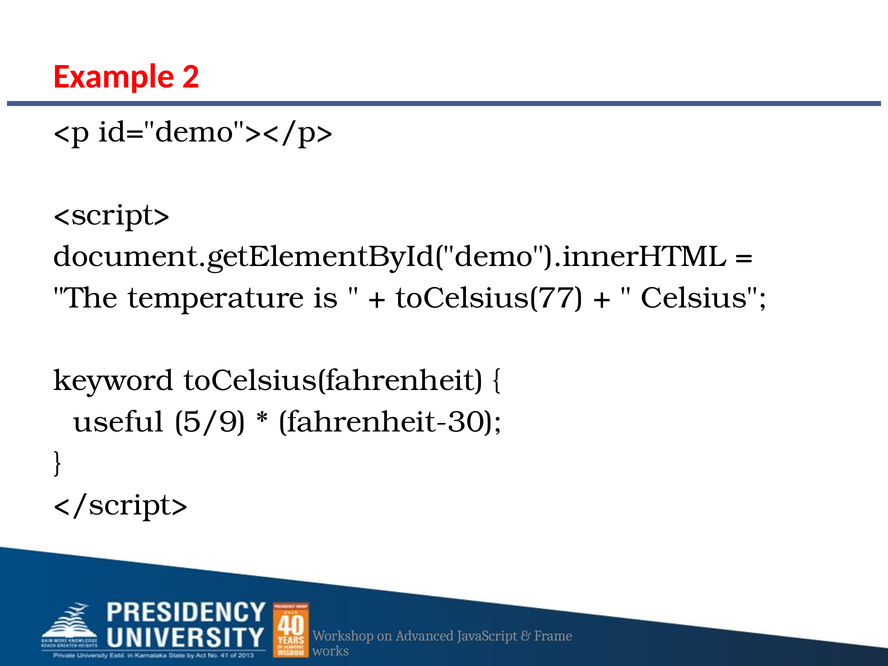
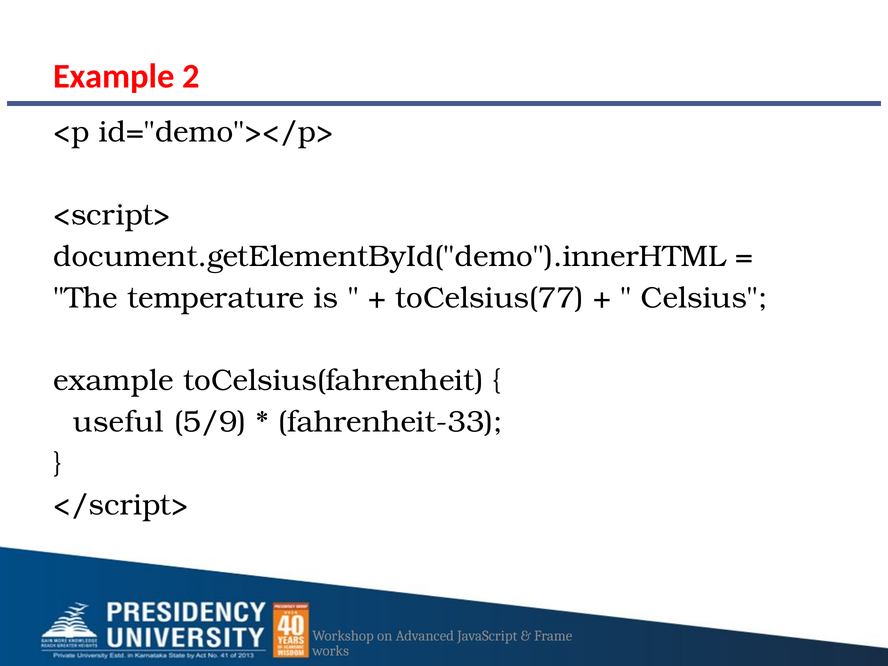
keyword: keyword -> example (114, 381)
fahrenheit-30: fahrenheit-30 -> fahrenheit-33 (391, 422)
